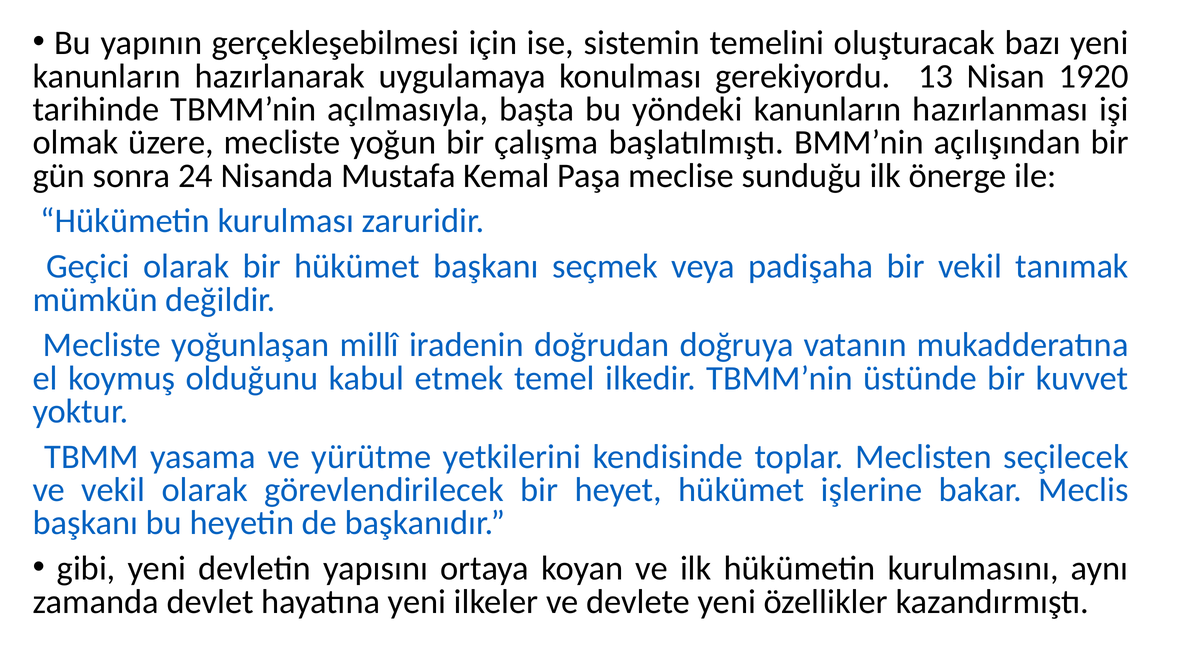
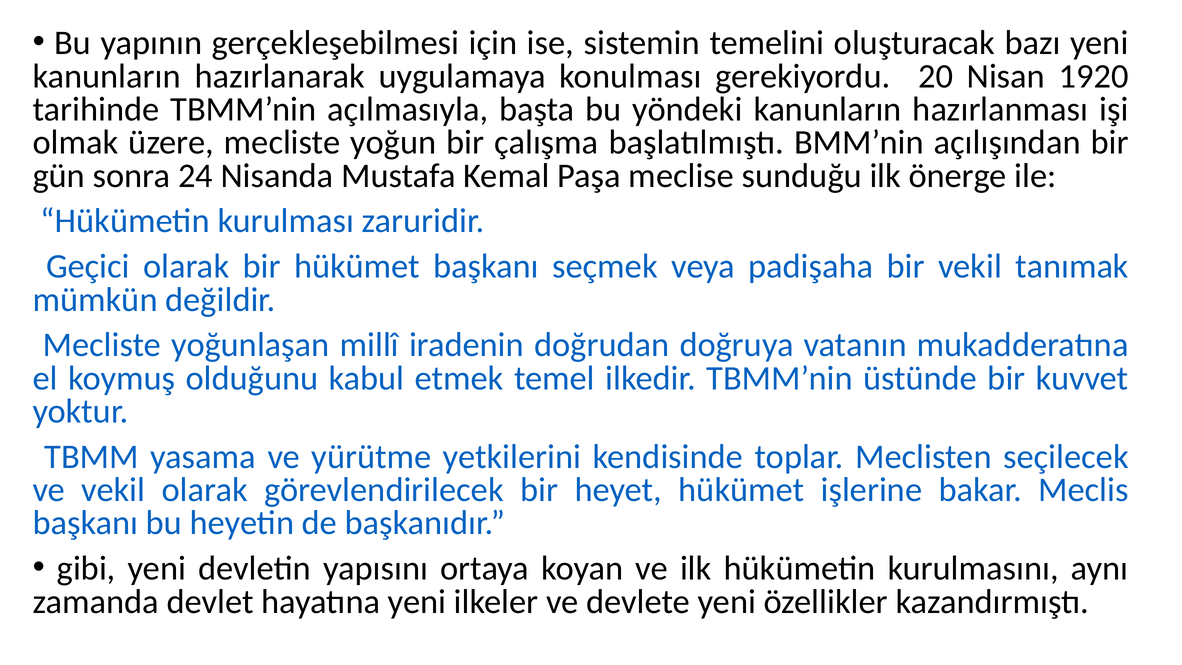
13: 13 -> 20 (936, 76)
